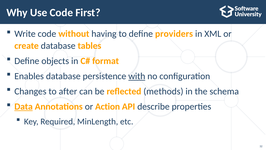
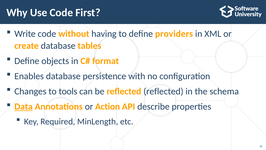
with underline: present -> none (137, 76)
after: after -> tools (68, 91)
reflected methods: methods -> reflected (163, 91)
